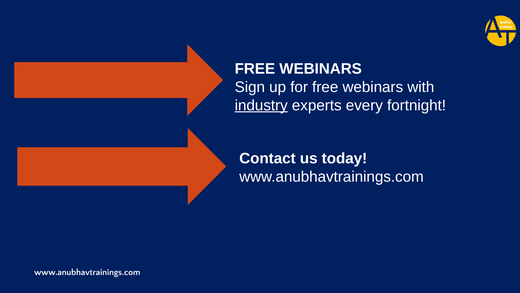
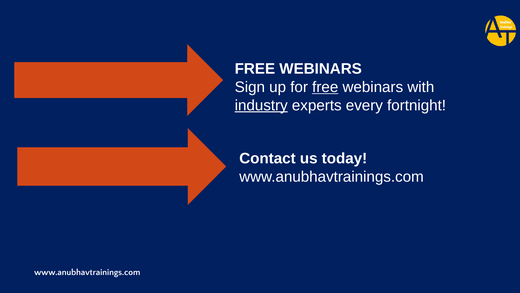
free underline: none -> present (325, 87)
